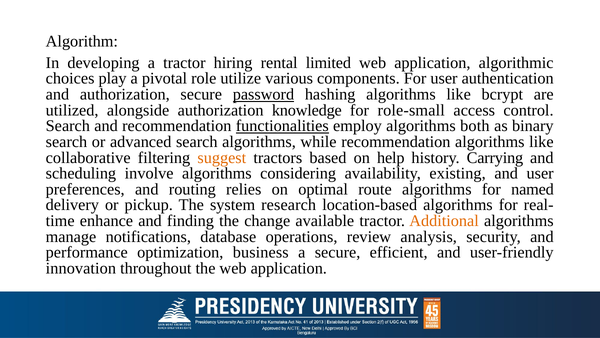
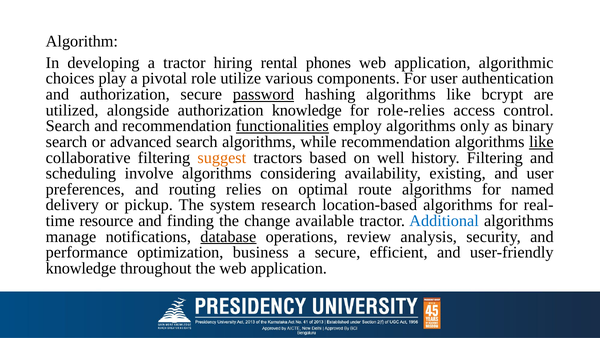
limited: limited -> phones (328, 63)
role-small: role-small -> role-relies (411, 110)
both: both -> only (475, 126)
like underline: none -> present (541, 142)
help: help -> well (391, 157)
history Carrying: Carrying -> Filtering (495, 157)
enhance: enhance -> resource (107, 221)
Additional colour: orange -> blue (444, 221)
database underline: none -> present (228, 236)
innovation: innovation -> knowledge (81, 268)
